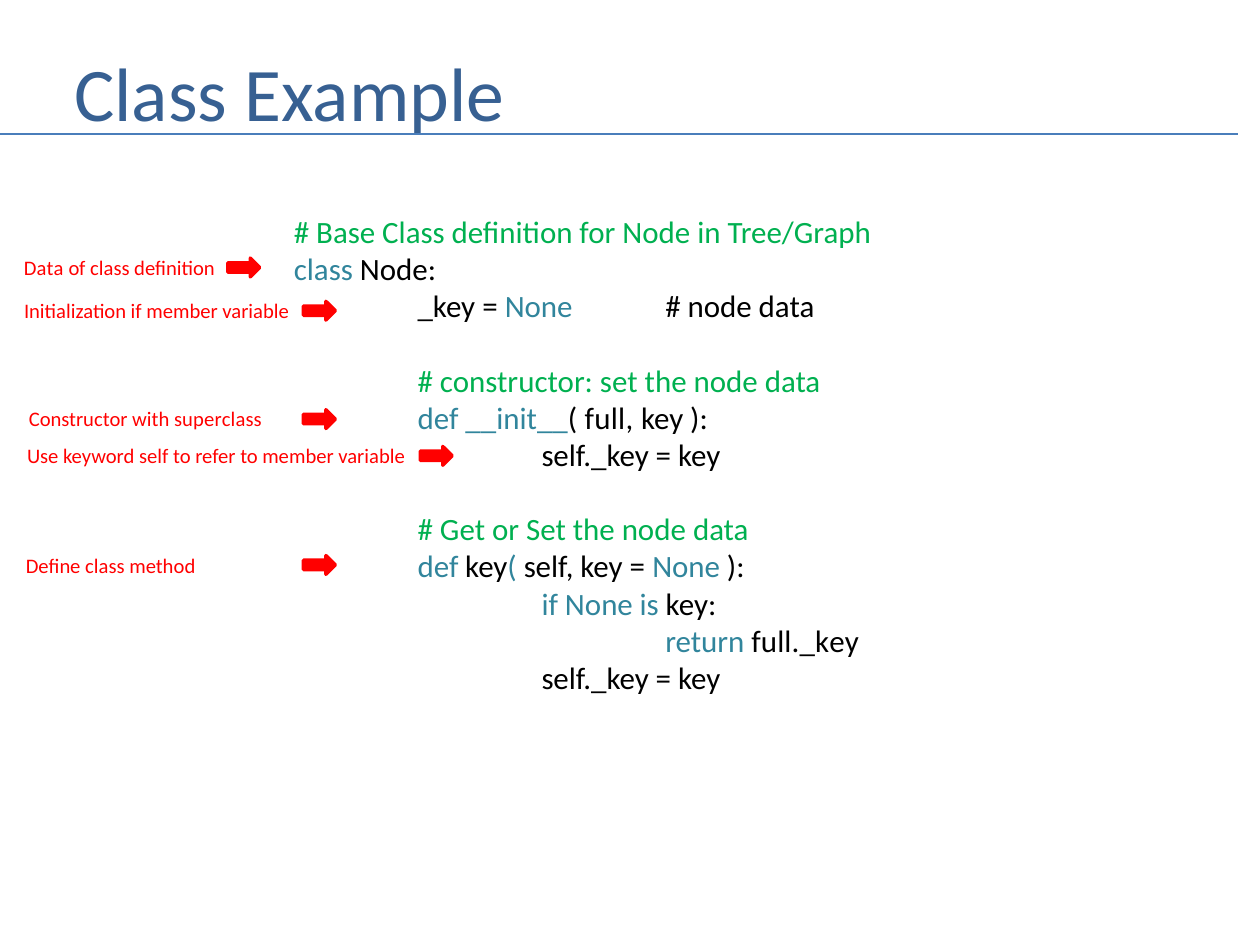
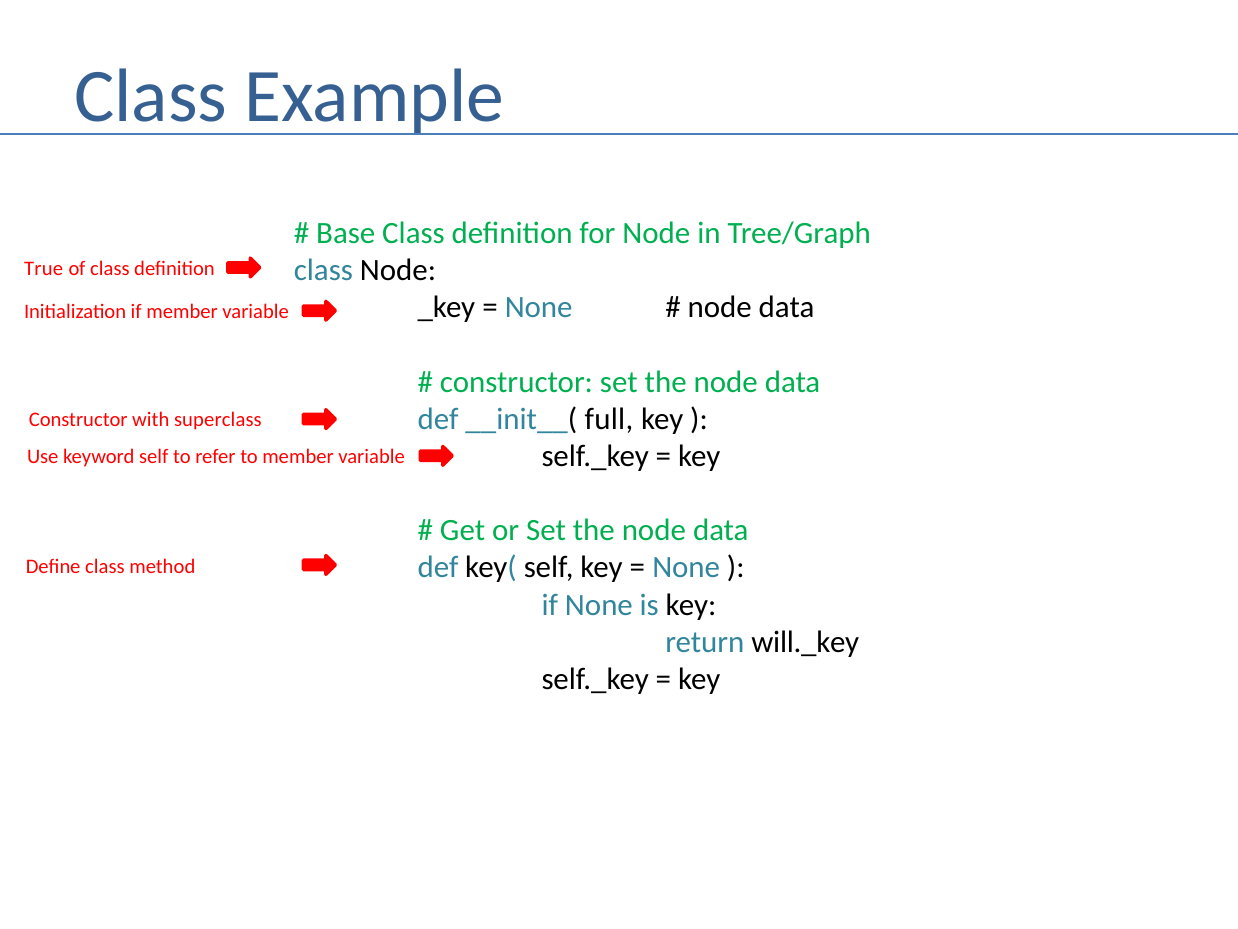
Data: Data -> True (44, 268)
full._key: full._key -> will._key (805, 642)
